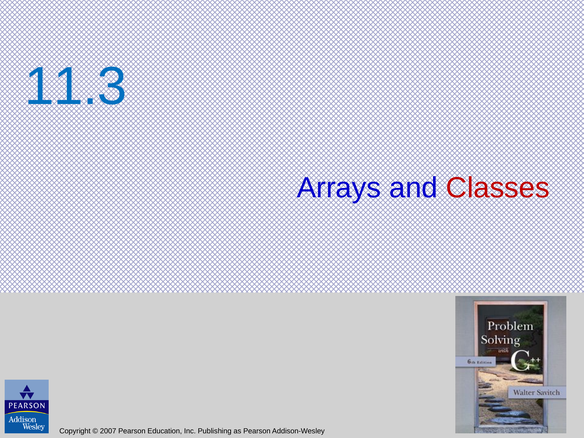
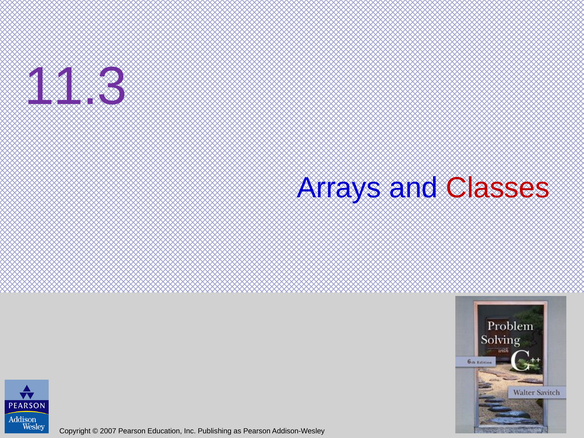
11.3 colour: blue -> purple (76, 86)
